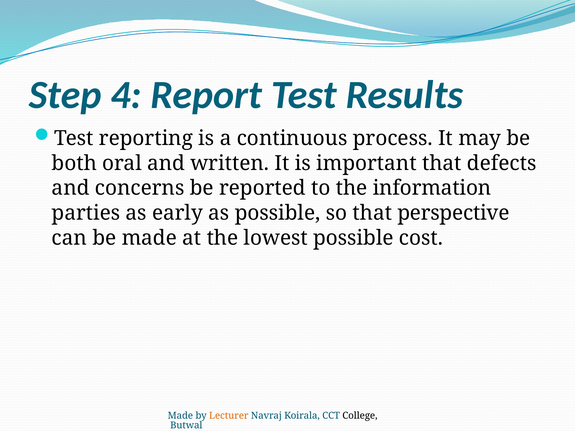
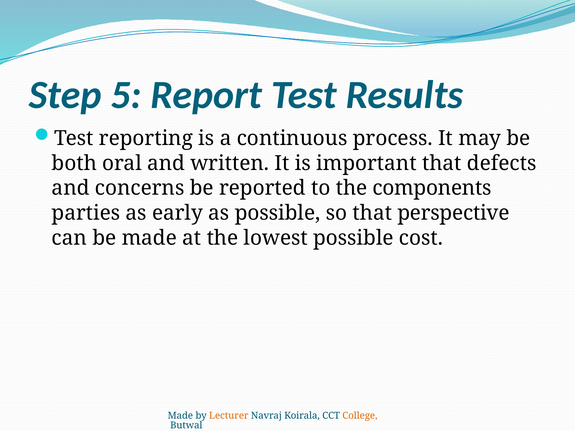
4: 4 -> 5 (126, 95)
information: information -> components (432, 188)
College colour: black -> orange (360, 416)
